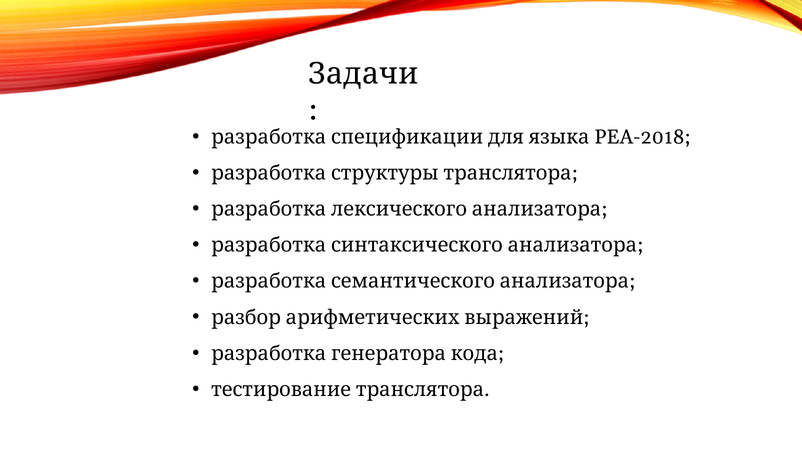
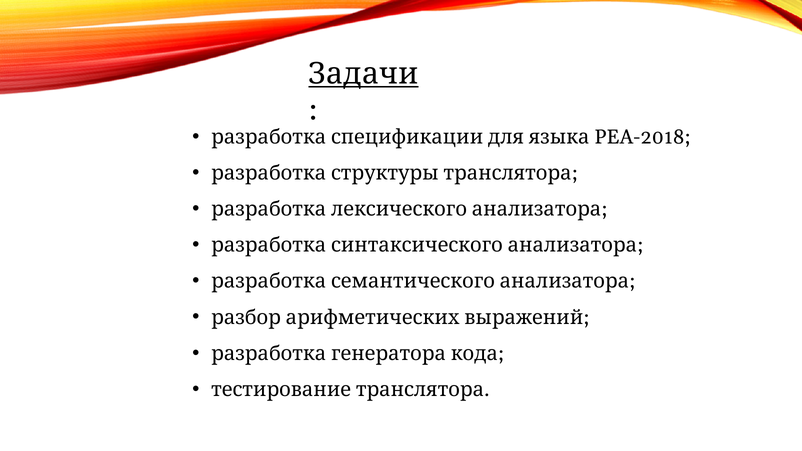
Задачи underline: none -> present (363, 74)
